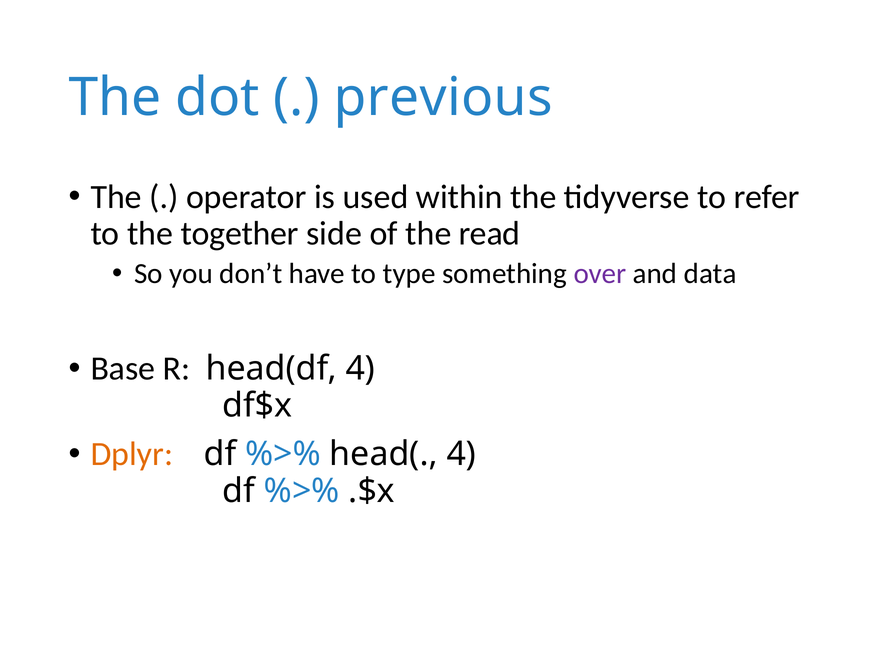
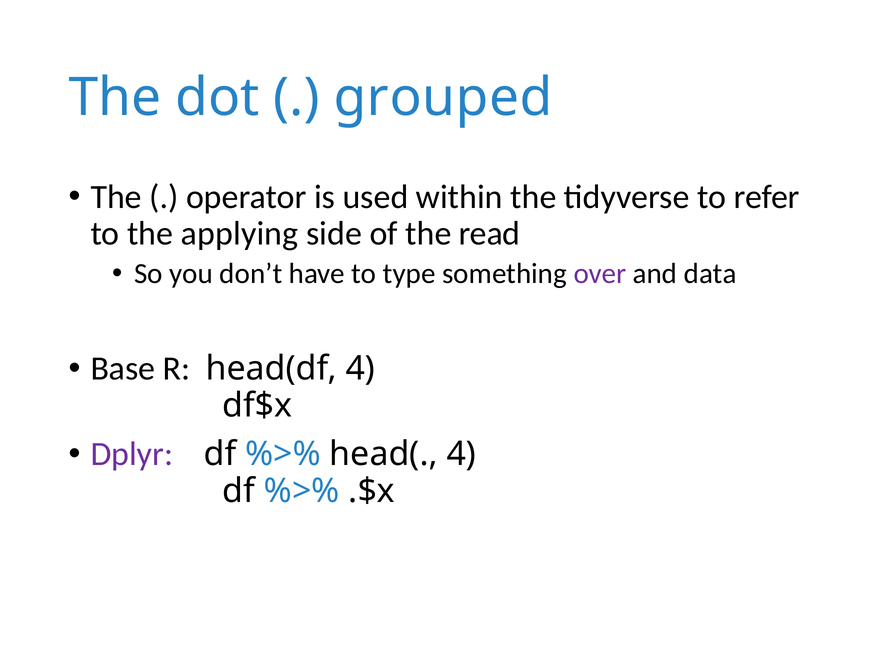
previous: previous -> grouped (443, 98)
together: together -> applying (240, 233)
Dplyr colour: orange -> purple (132, 454)
